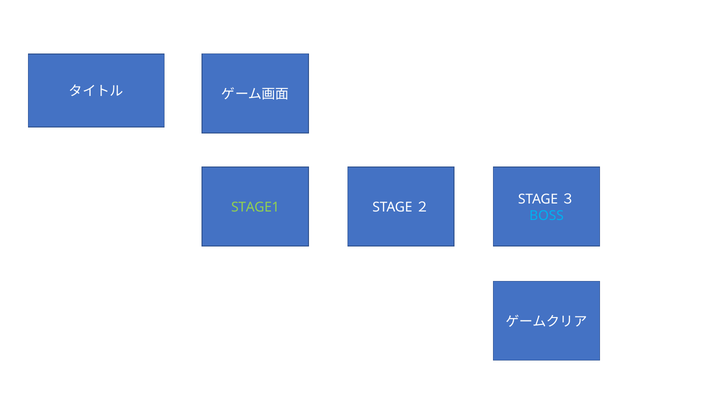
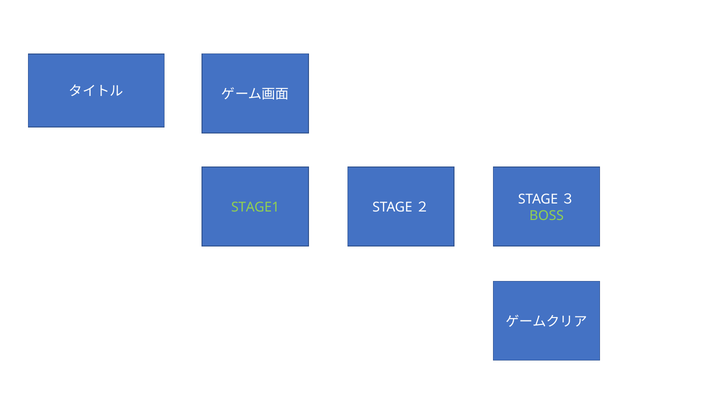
BOSS colour: light blue -> light green (547, 216)
